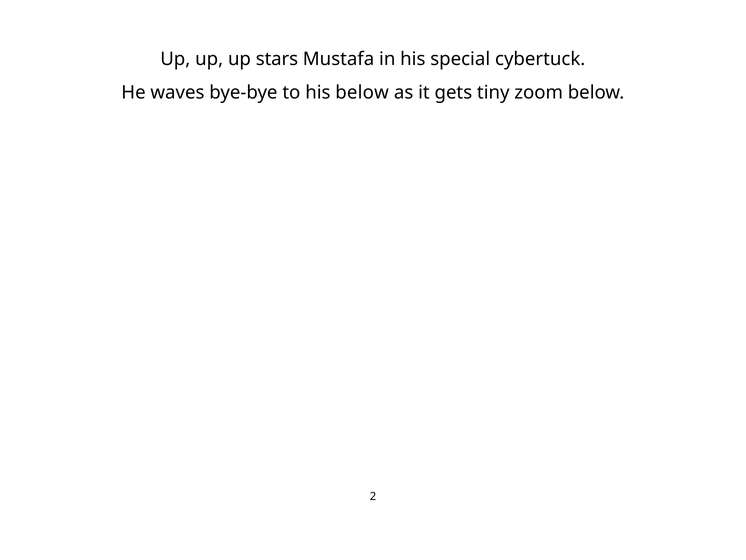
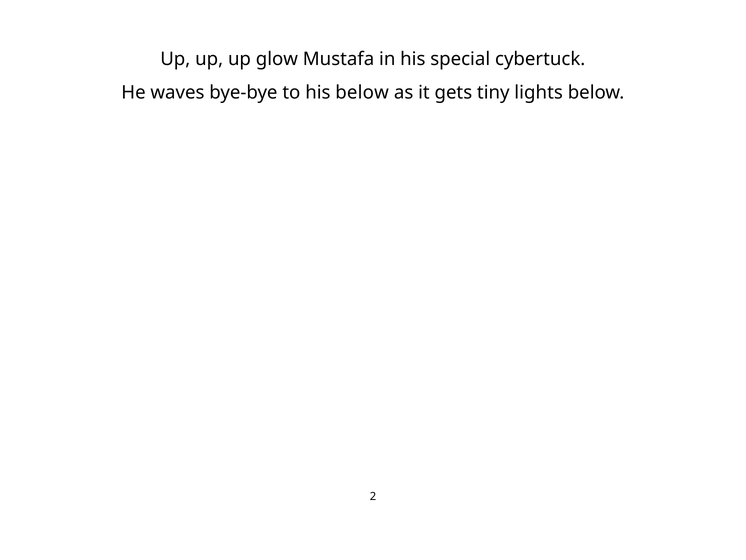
stars: stars -> glow (277, 59)
zoom: zoom -> lights (539, 93)
